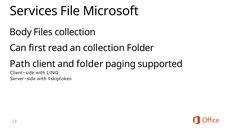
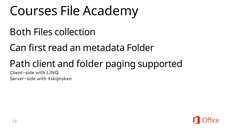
Services: Services -> Courses (34, 11)
Microsoft: Microsoft -> Academy (111, 11)
Body: Body -> Both (21, 32)
an collection: collection -> metadata (104, 48)
